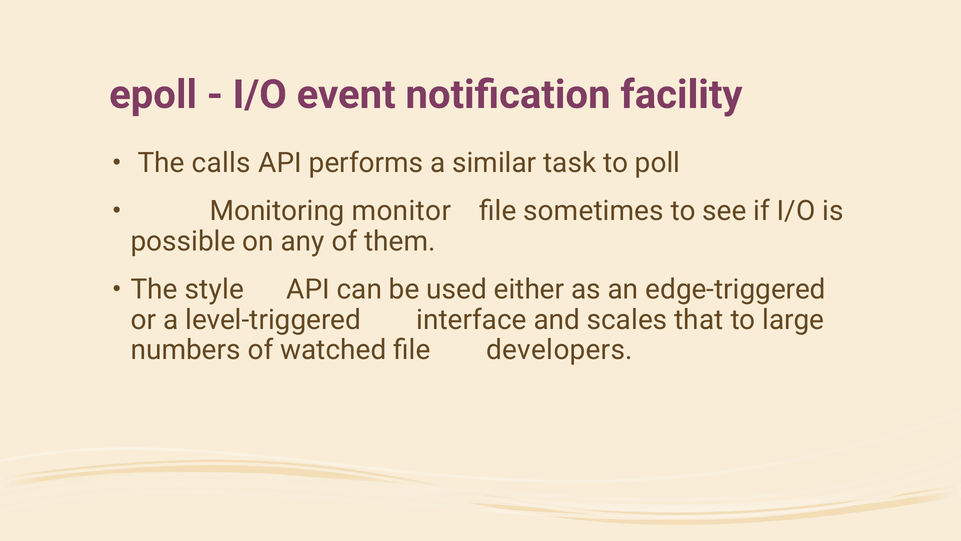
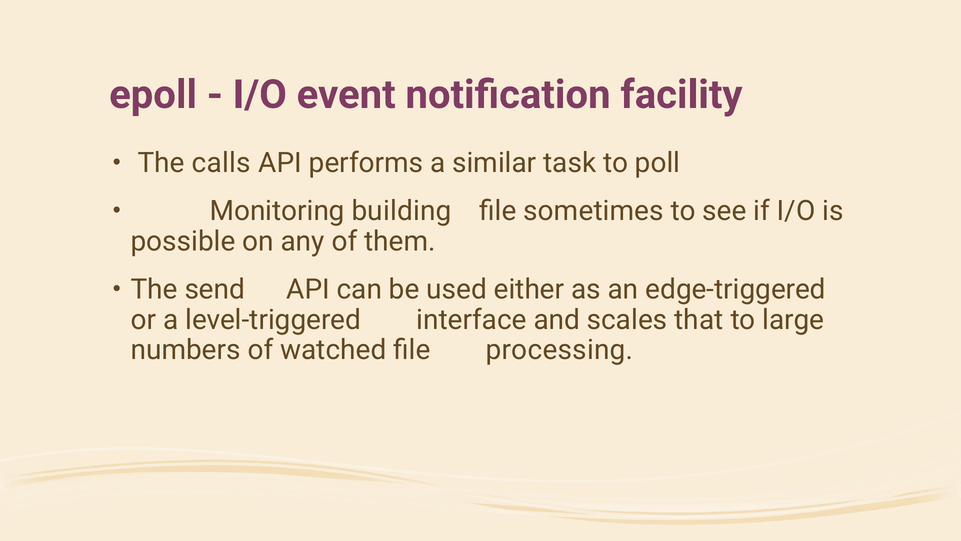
monitor: monitor -> building (401, 211)
style: style -> send (215, 289)
developers: developers -> processing (560, 350)
